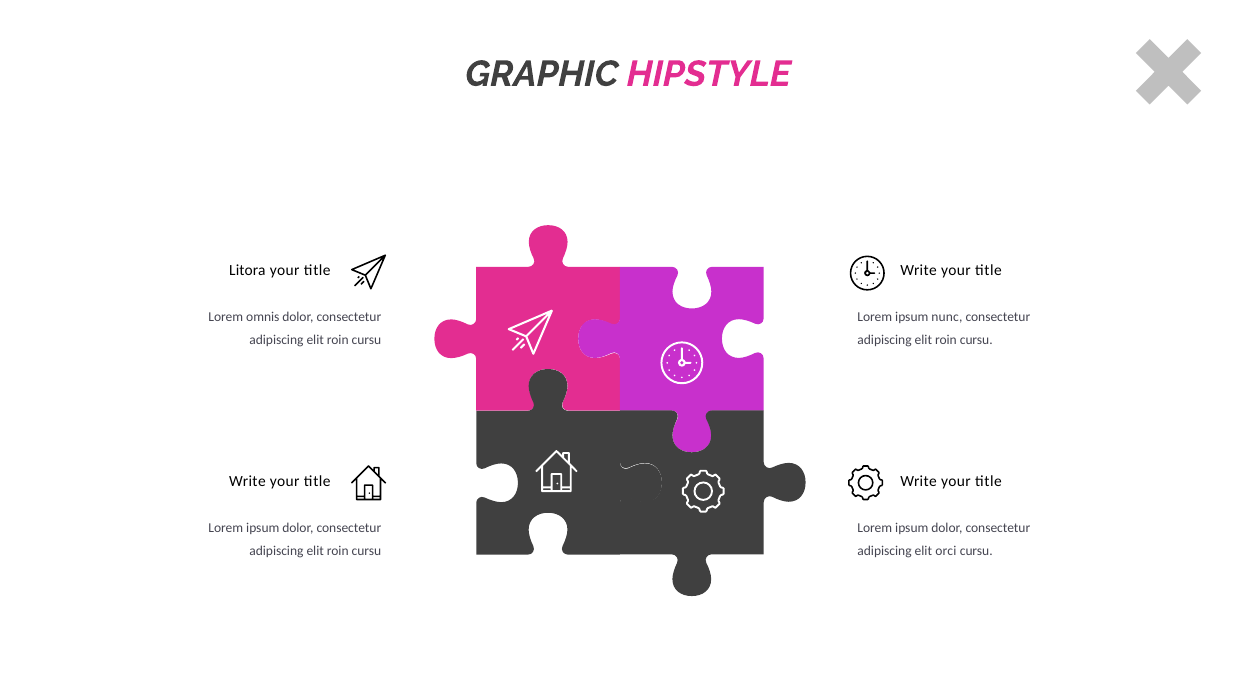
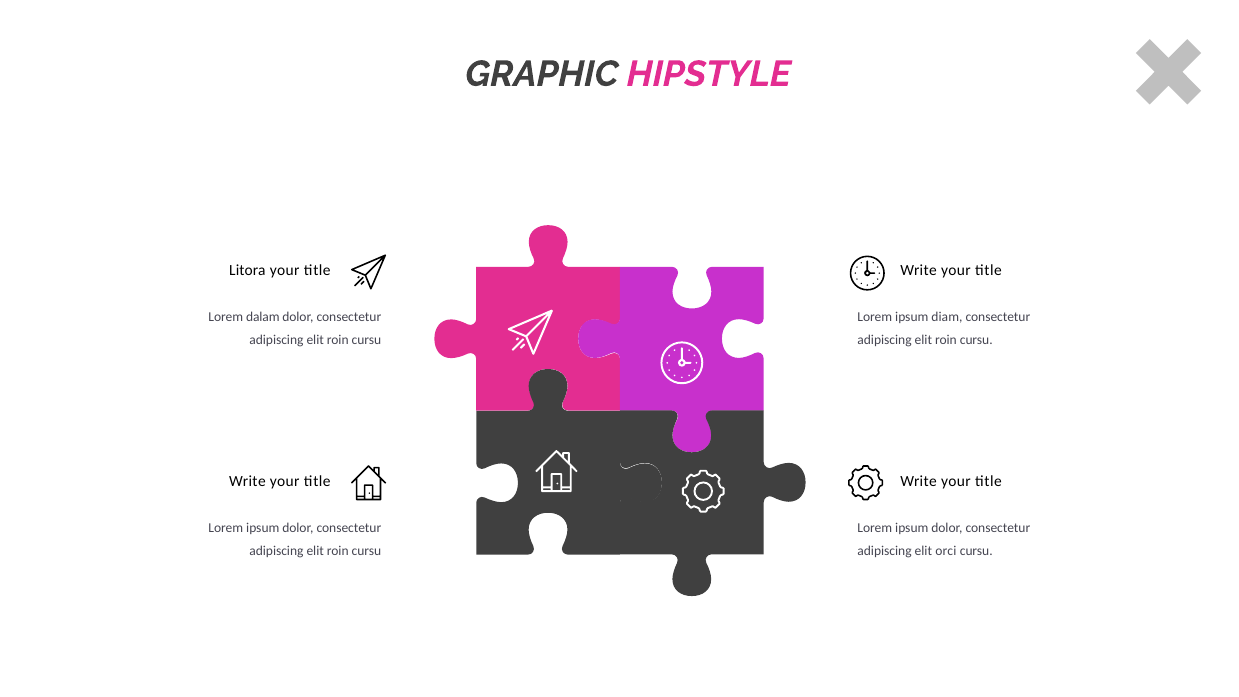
omnis: omnis -> dalam (263, 317)
nunc: nunc -> diam (947, 317)
